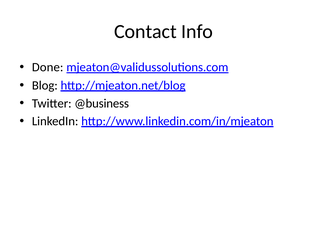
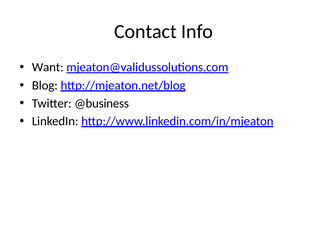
Done: Done -> Want (48, 67)
